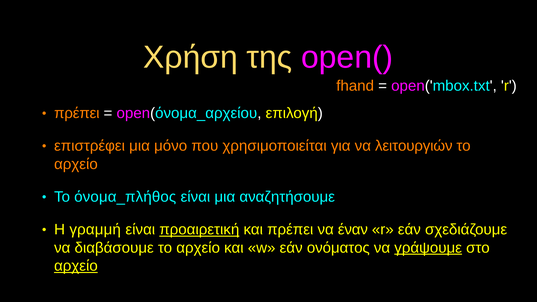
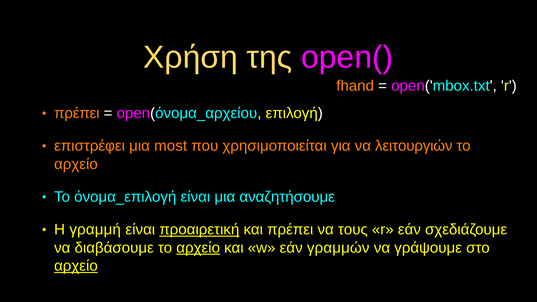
μόνο: μόνο -> most (171, 146)
όνομα_πλήθος: όνομα_πλήθος -> όνομα_επιλογή (125, 197)
έναν: έναν -> τους (353, 230)
αρχείο underline: none -> present (198, 248)
ονόματος: ονόματος -> γραμμών (338, 248)
γράψουμε underline: present -> none (428, 248)
